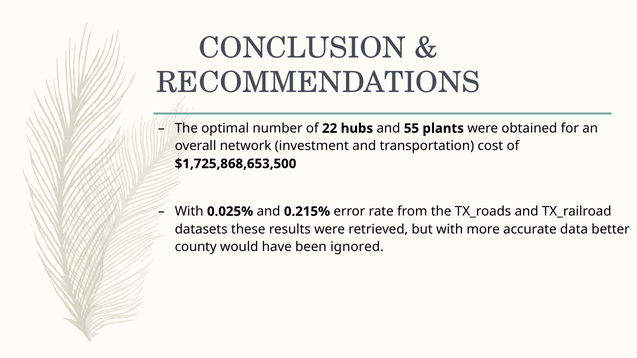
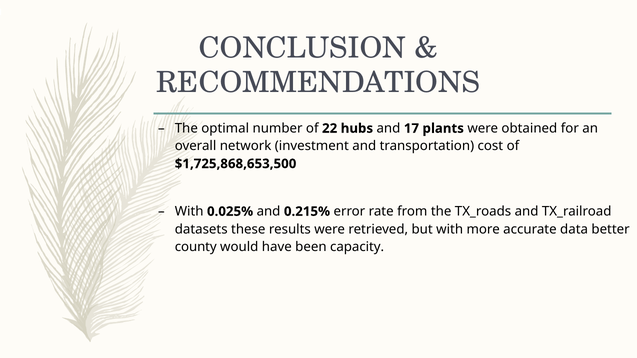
55: 55 -> 17 (411, 129)
ignored: ignored -> capacity (357, 247)
